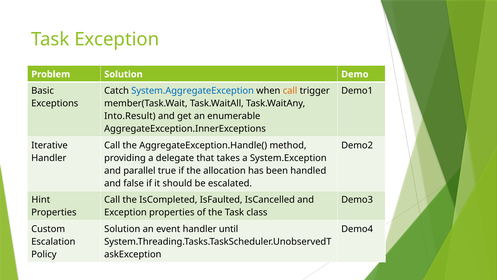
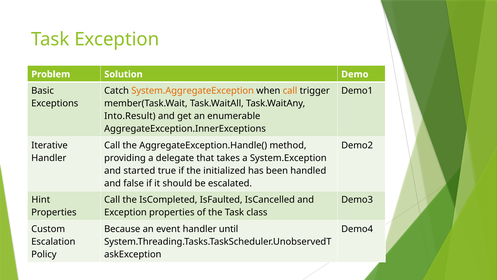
System.AggregateException colour: blue -> orange (193, 91)
parallel: parallel -> started (139, 170)
allocation: allocation -> initialized (224, 170)
Solution: Solution -> Because (122, 229)
